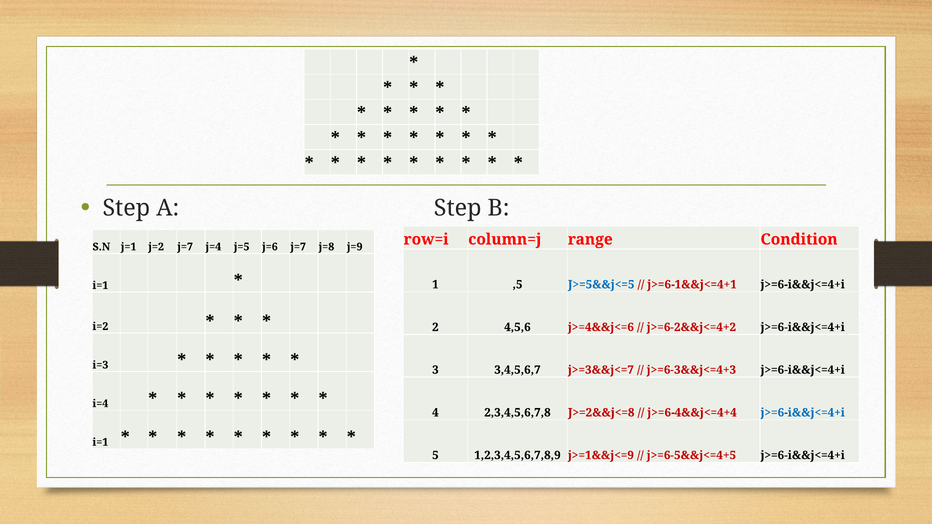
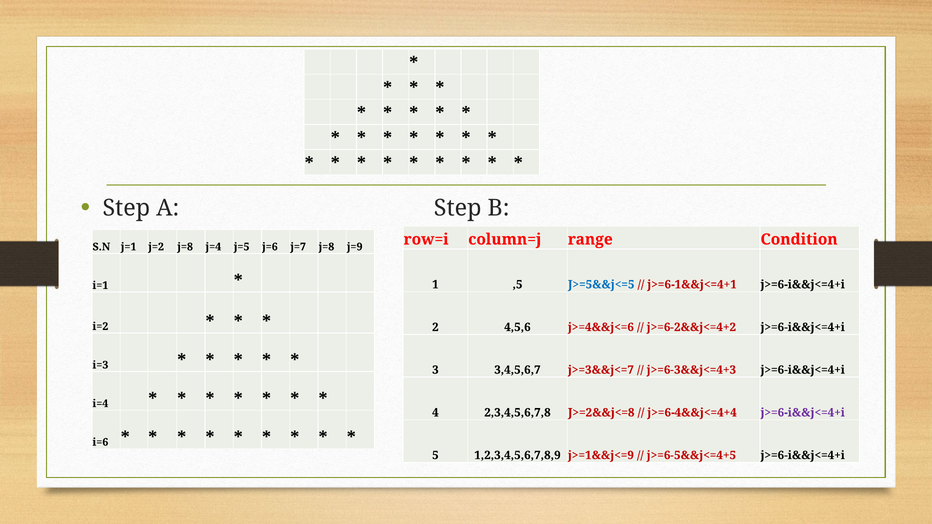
j=2 j=7: j=7 -> j=8 (185, 247)
j>=6-i&&j<=4+i colour: blue -> purple (803, 413)
i=1: i=1 -> i=6 (100, 442)
